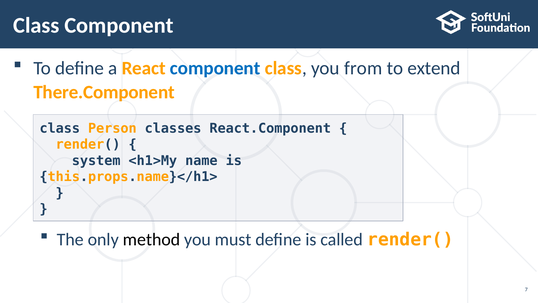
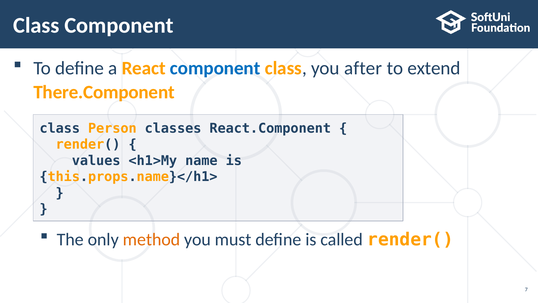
from: from -> after (363, 68)
system: system -> values (96, 160)
method colour: black -> orange (152, 239)
